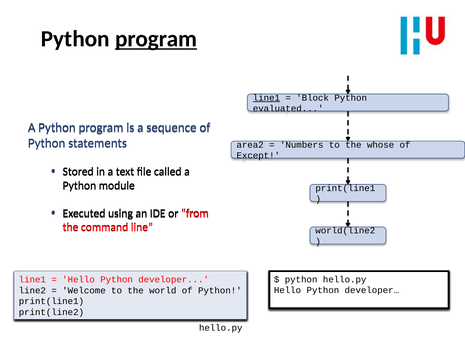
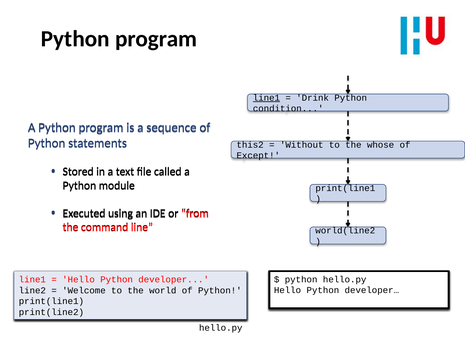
program underline: present -> none (156, 39)
Block: Block -> Drink (313, 98)
evaluated: evaluated -> condition (288, 109)
area2: area2 -> this2 (250, 145)
Numbers: Numbers -> Without (302, 145)
